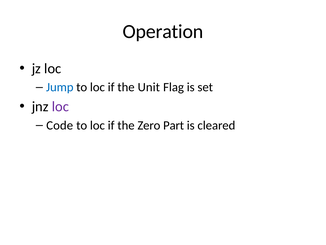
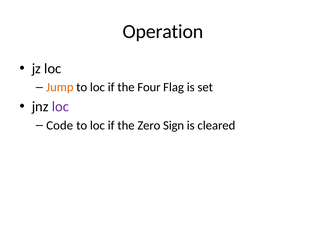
Jump colour: blue -> orange (60, 87)
Unit: Unit -> Four (149, 87)
Part: Part -> Sign (174, 125)
